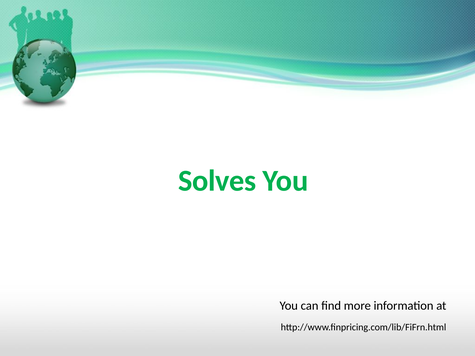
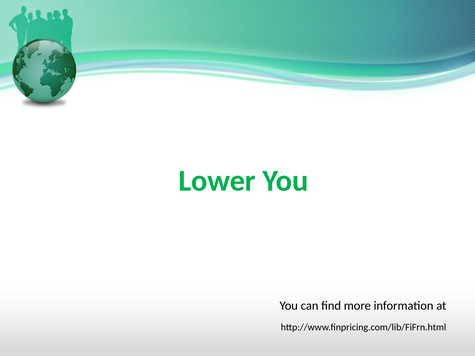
Solves: Solves -> Lower (217, 181)
